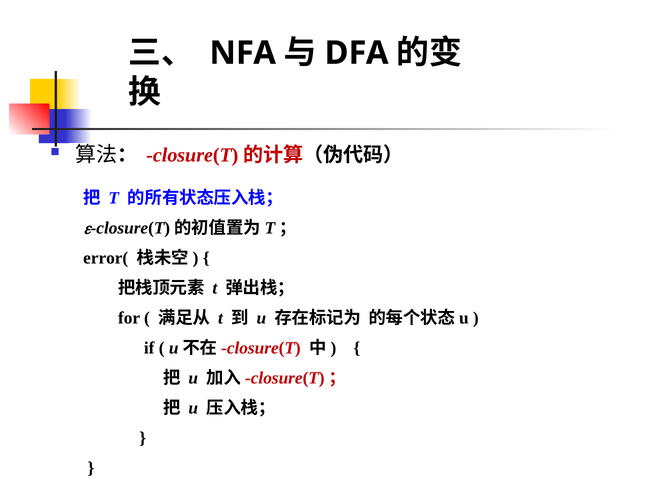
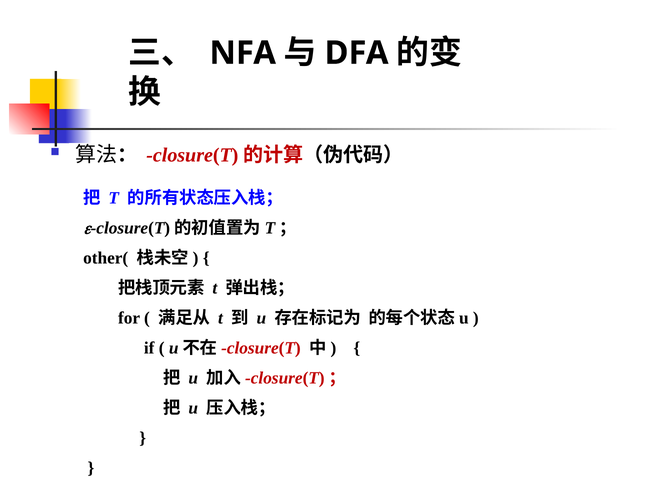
error(: error( -> other( (106, 258)
